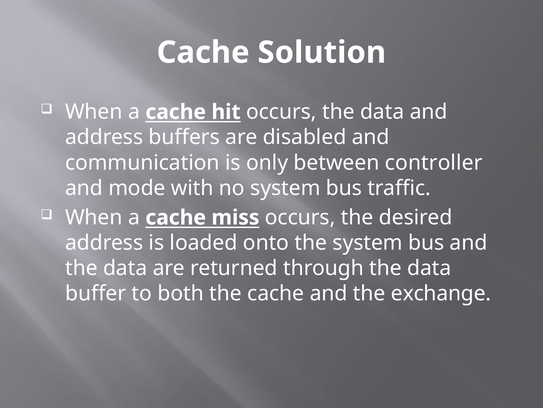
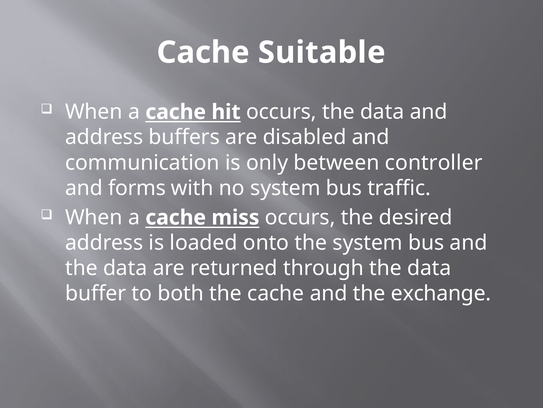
Solution: Solution -> Suitable (322, 52)
mode: mode -> forms (137, 188)
